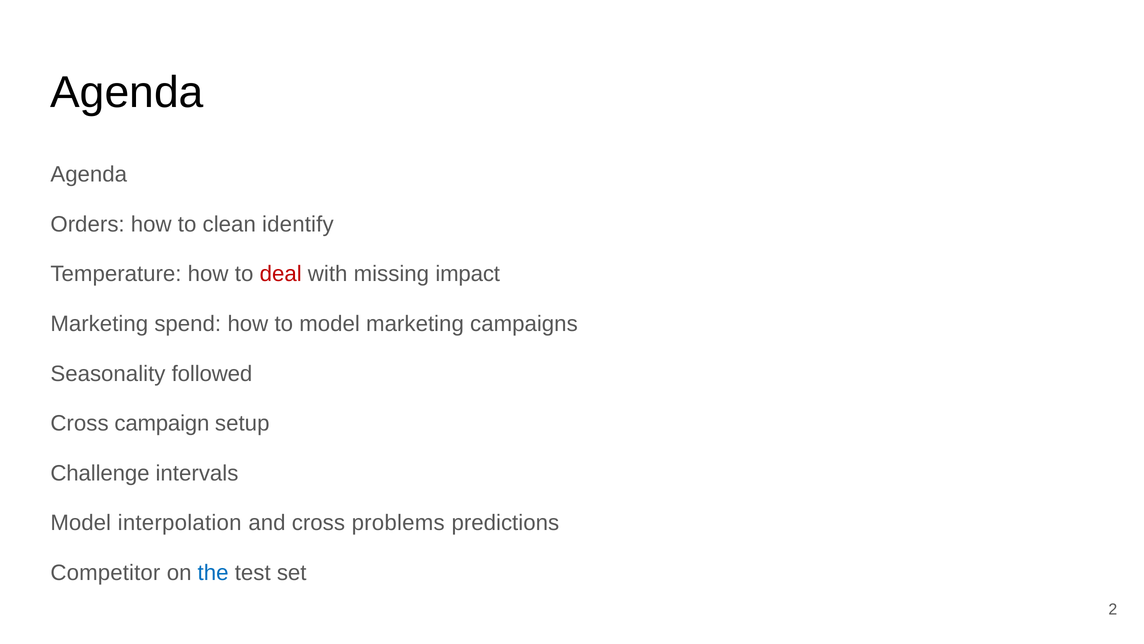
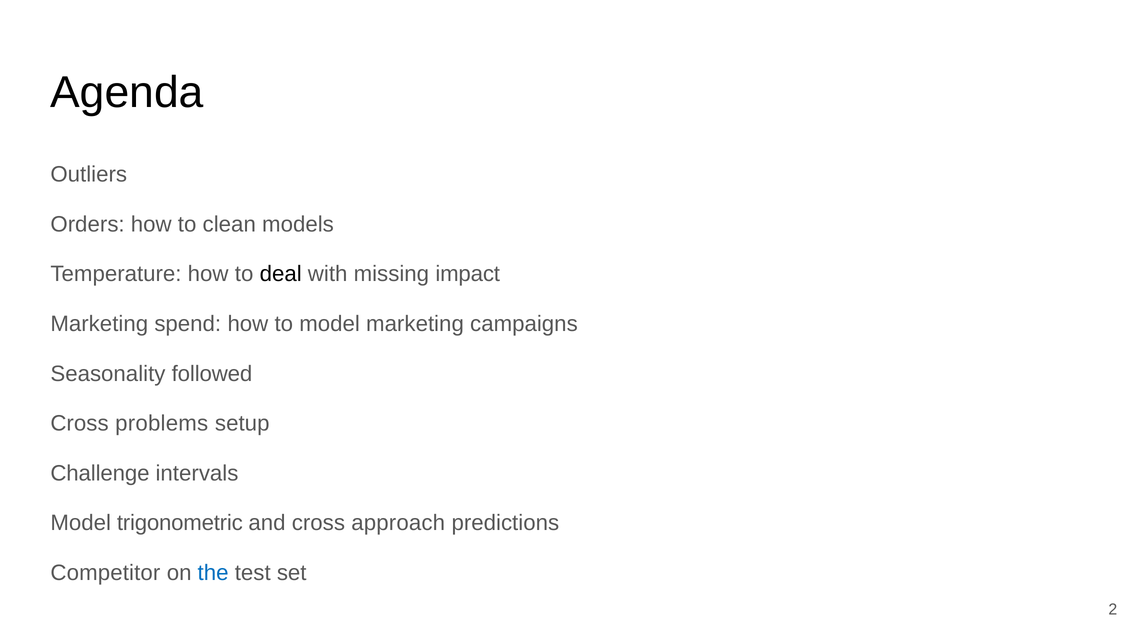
Agenda: Agenda -> Outliers (89, 174)
identify: identify -> models (298, 224)
deal colour: red -> black (281, 274)
campaign: campaign -> problems (162, 423)
interpolation: interpolation -> trigonometric (180, 523)
problems: problems -> approach (398, 523)
